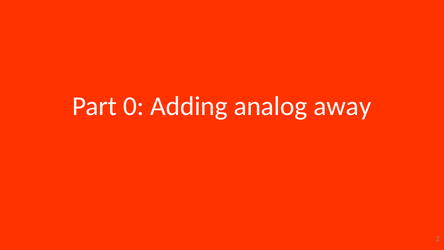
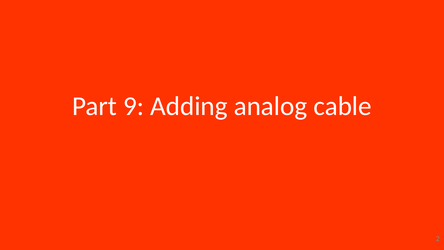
0: 0 -> 9 (134, 106)
away: away -> cable (342, 106)
